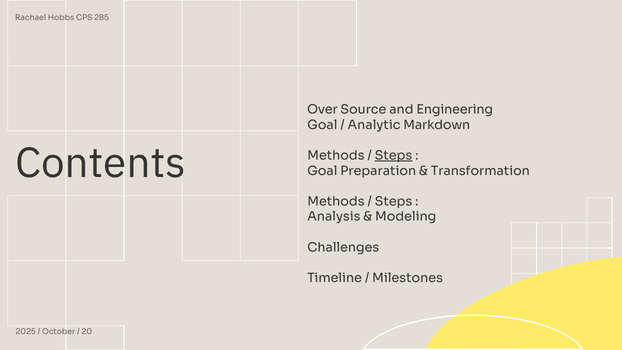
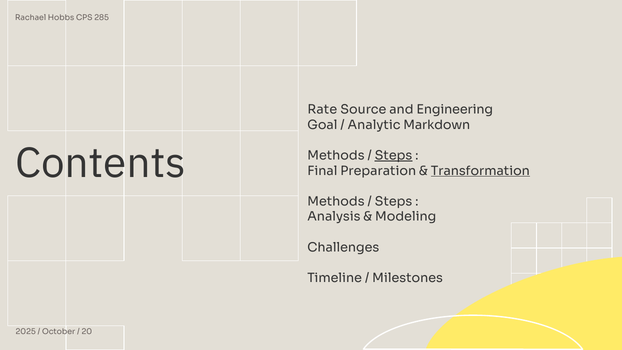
Over: Over -> Rate (322, 110)
Goal: Goal -> Final (322, 171)
Transformation underline: none -> present (480, 171)
